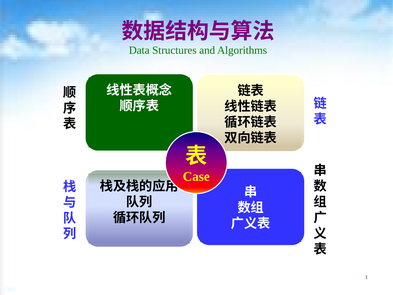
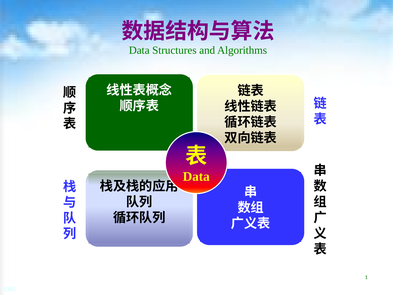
Case: Case -> Data (196, 177)
